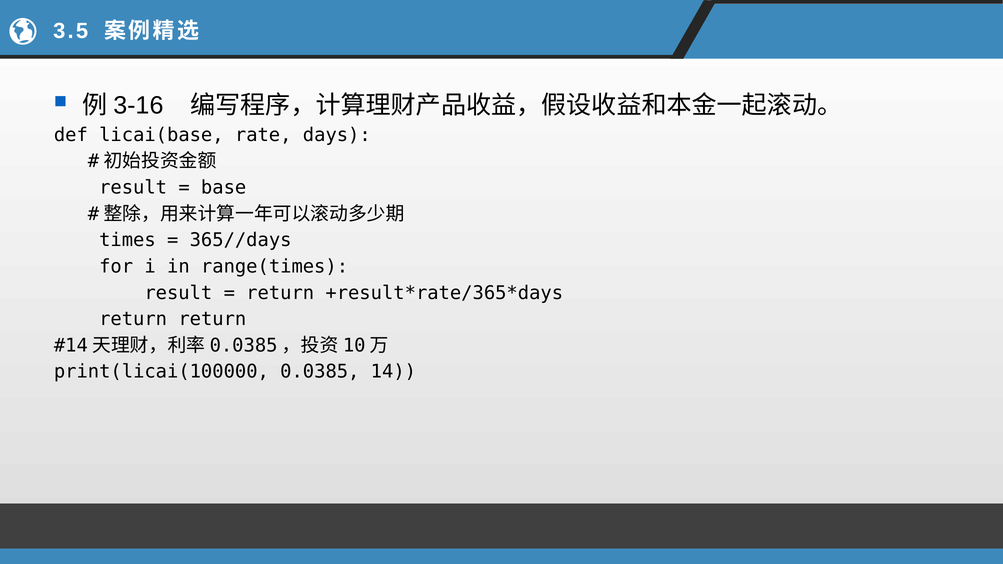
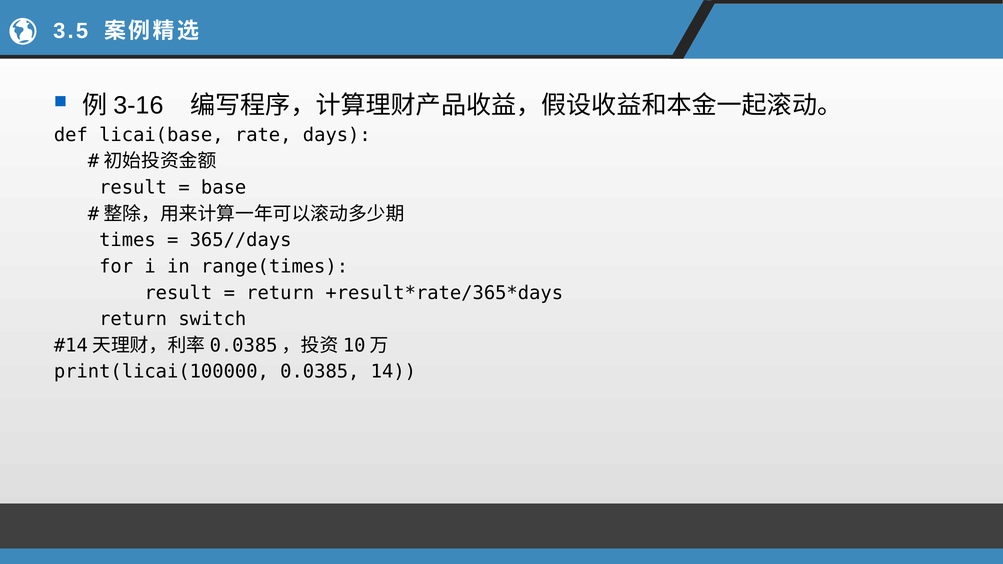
return return: return -> switch (212, 319)
